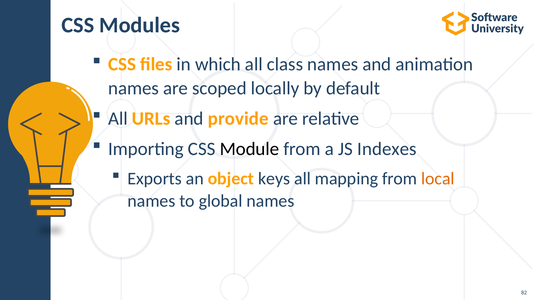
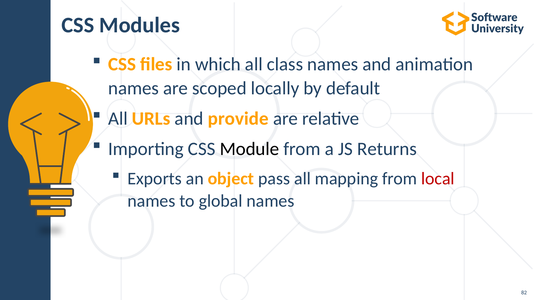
Indexes: Indexes -> Returns (387, 149)
keys: keys -> pass (274, 179)
local colour: orange -> red (438, 179)
